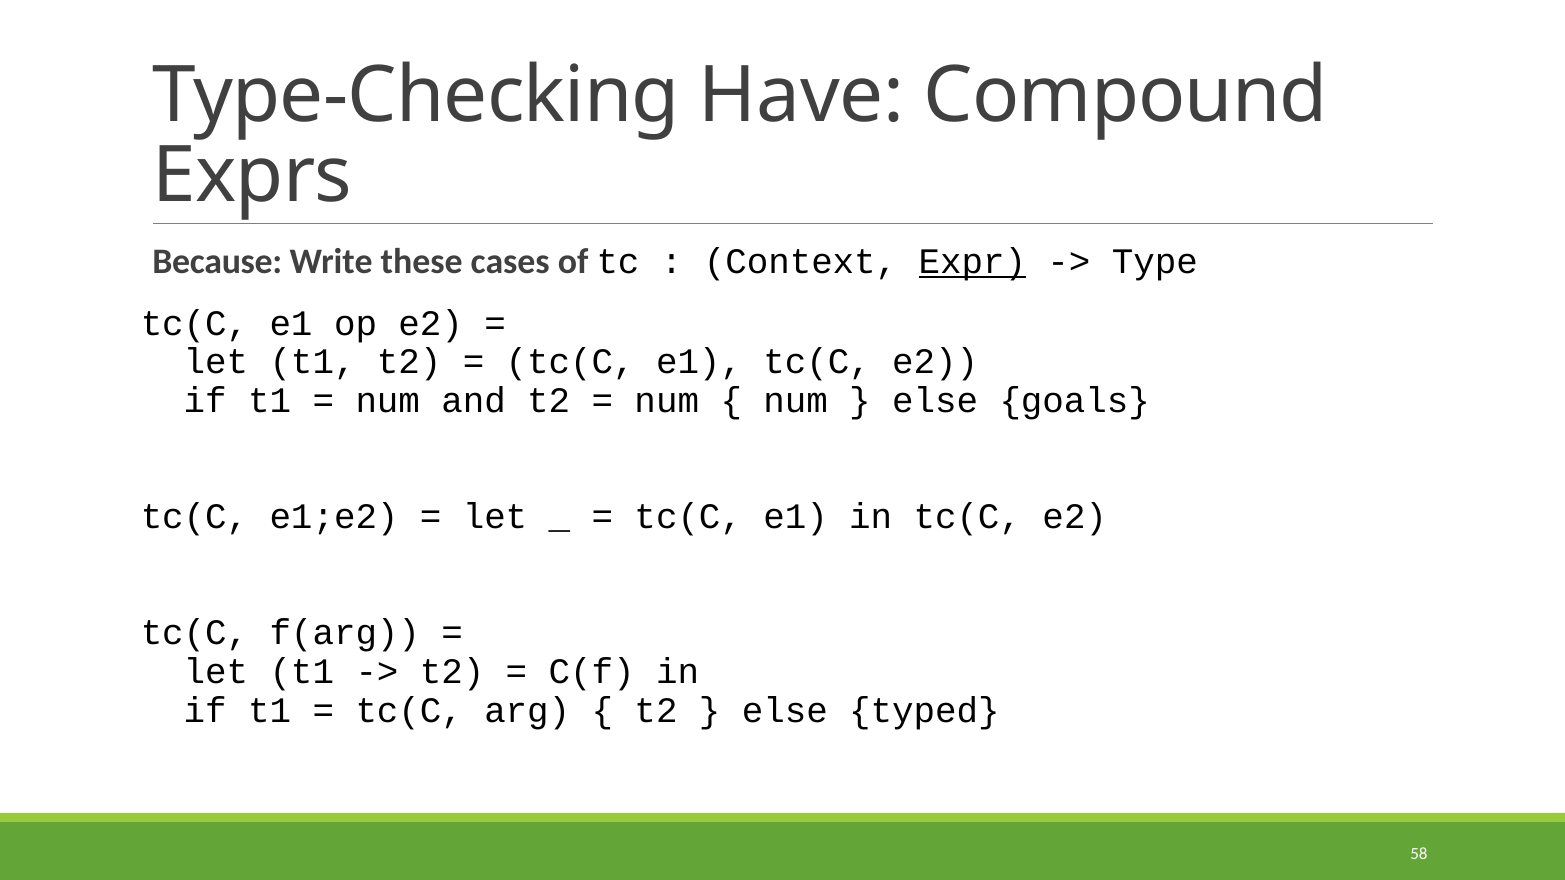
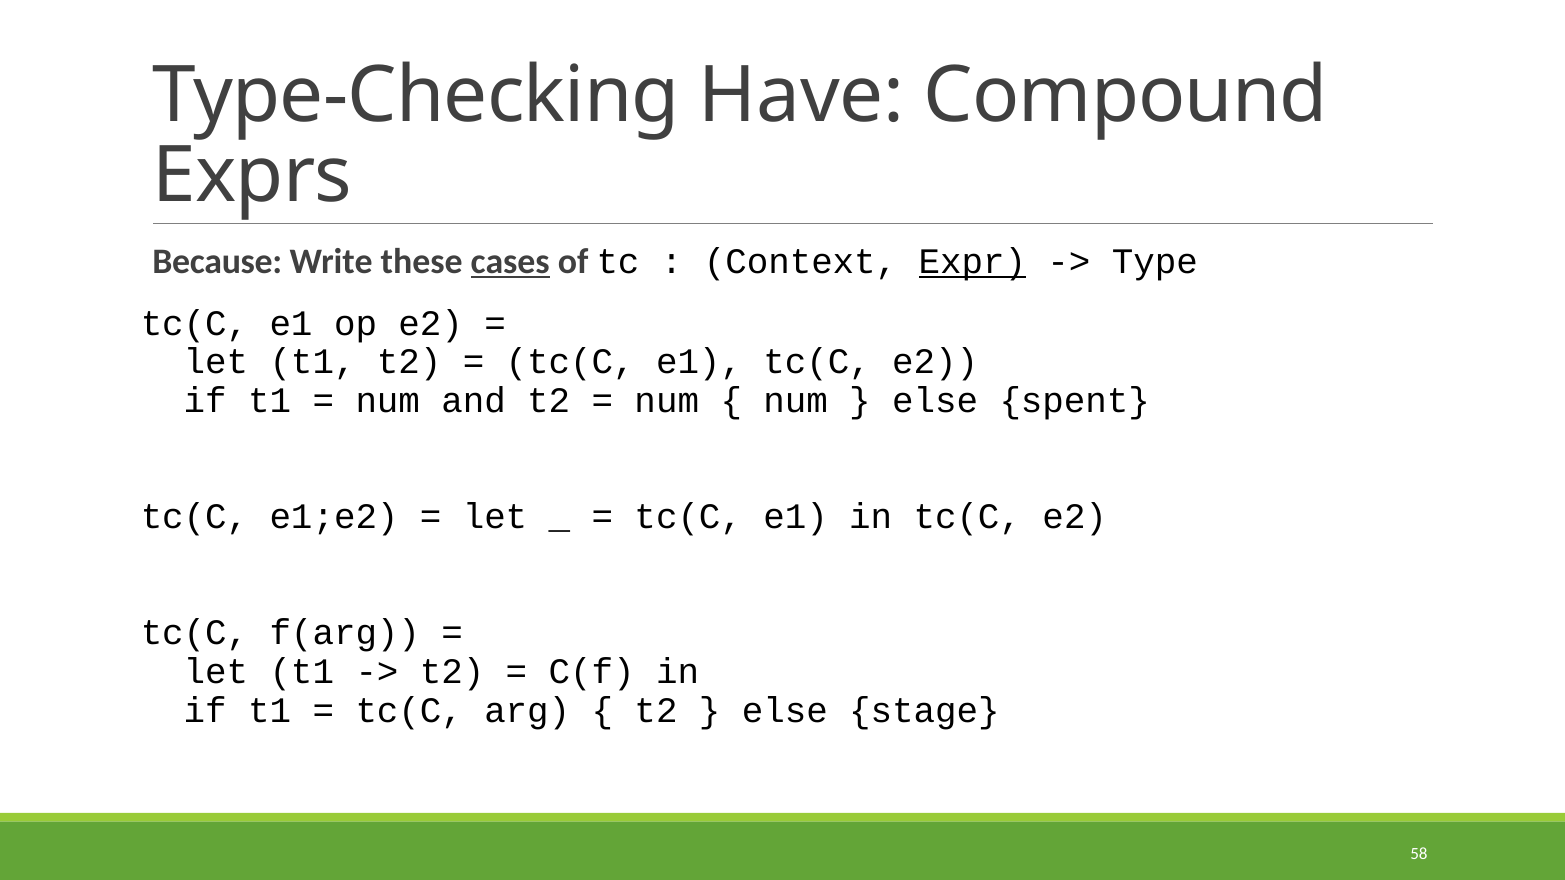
cases underline: none -> present (510, 262)
goals: goals -> spent (1075, 401)
typed: typed -> stage (924, 711)
